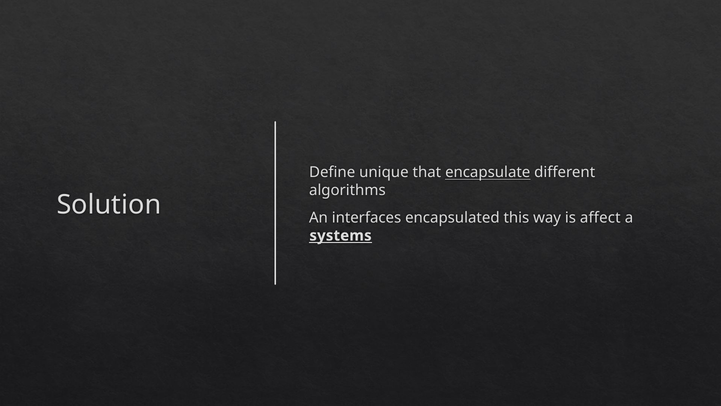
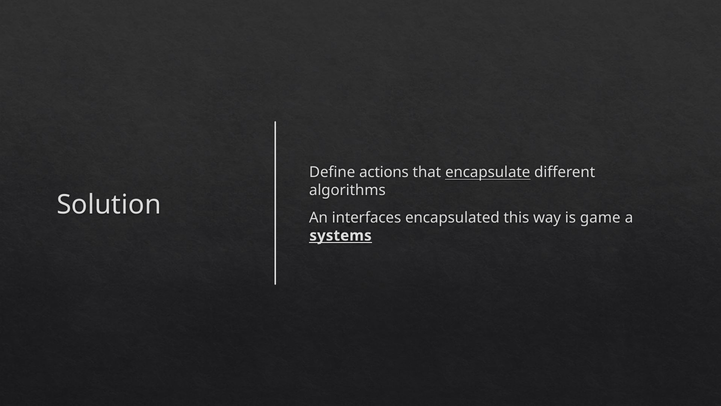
unique: unique -> actions (384, 172)
affect: affect -> game (600, 217)
